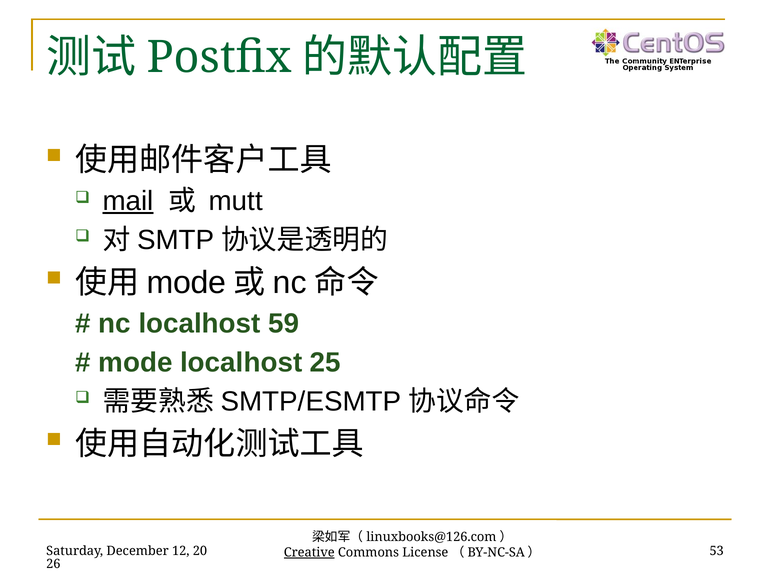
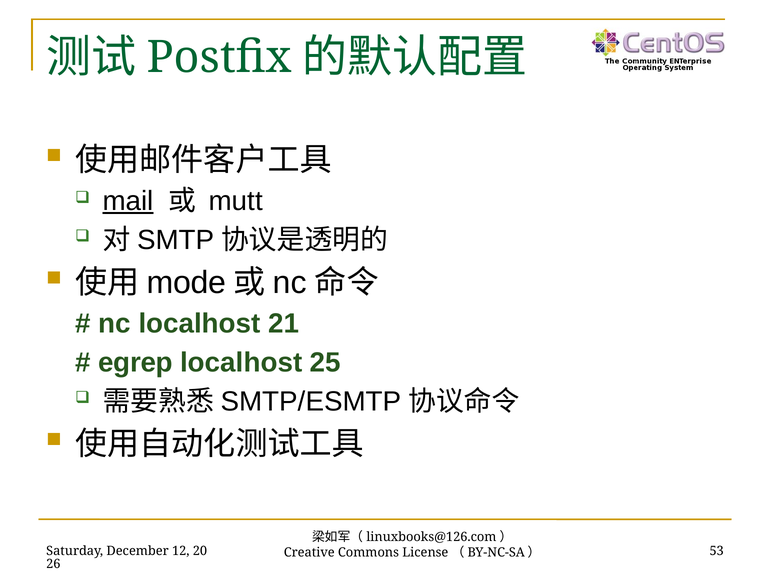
59: 59 -> 21 (284, 324)
mode: mode -> egrep (136, 363)
Creative underline: present -> none (309, 553)
